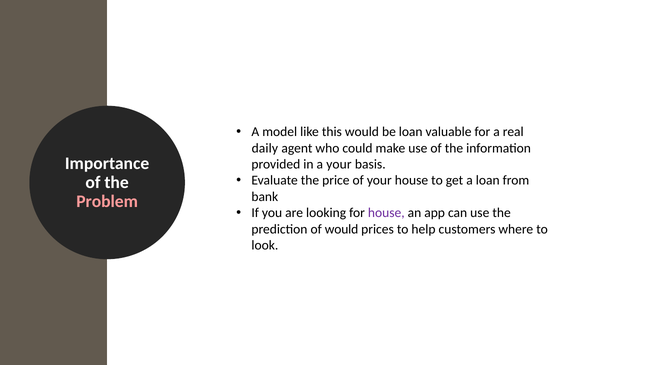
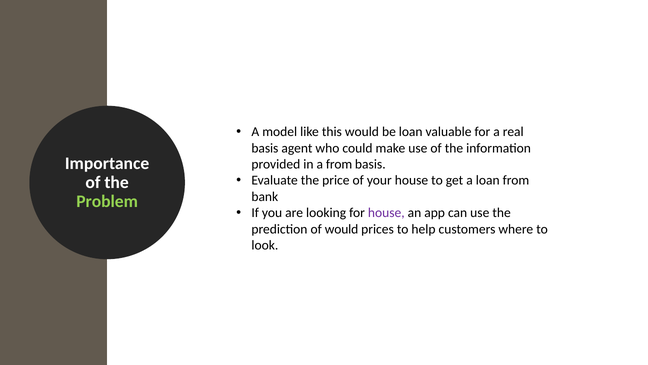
daily: daily -> basis (265, 148)
a your: your -> from (339, 164)
Problem colour: pink -> light green (107, 201)
